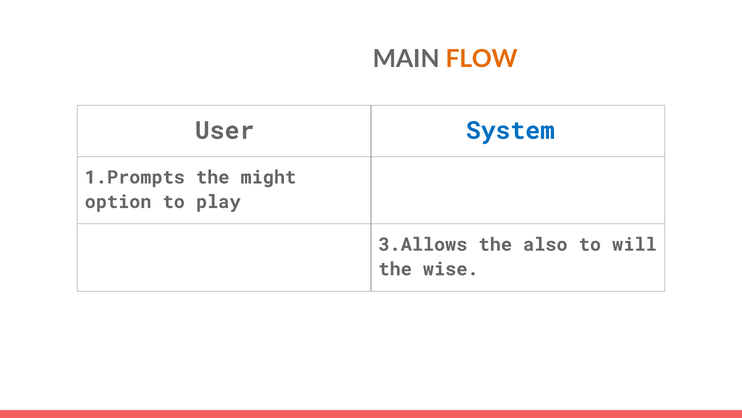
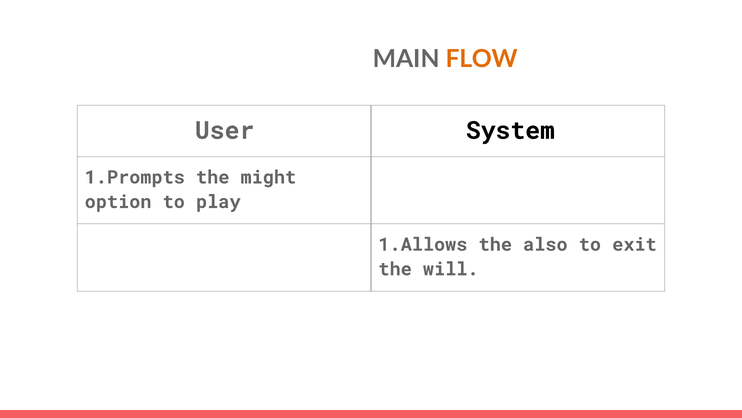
System colour: blue -> black (510, 130)
3.Allows: 3.Allows -> 1.Allows (423, 244)
will: will -> exit (634, 244)
wise: wise -> will (451, 269)
